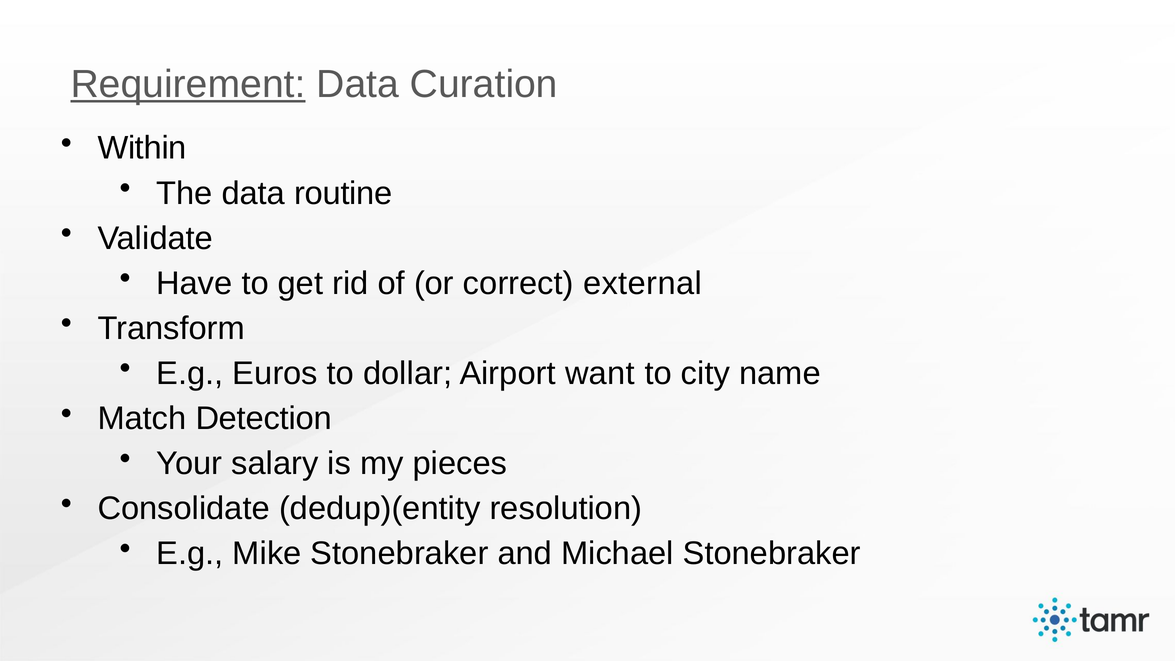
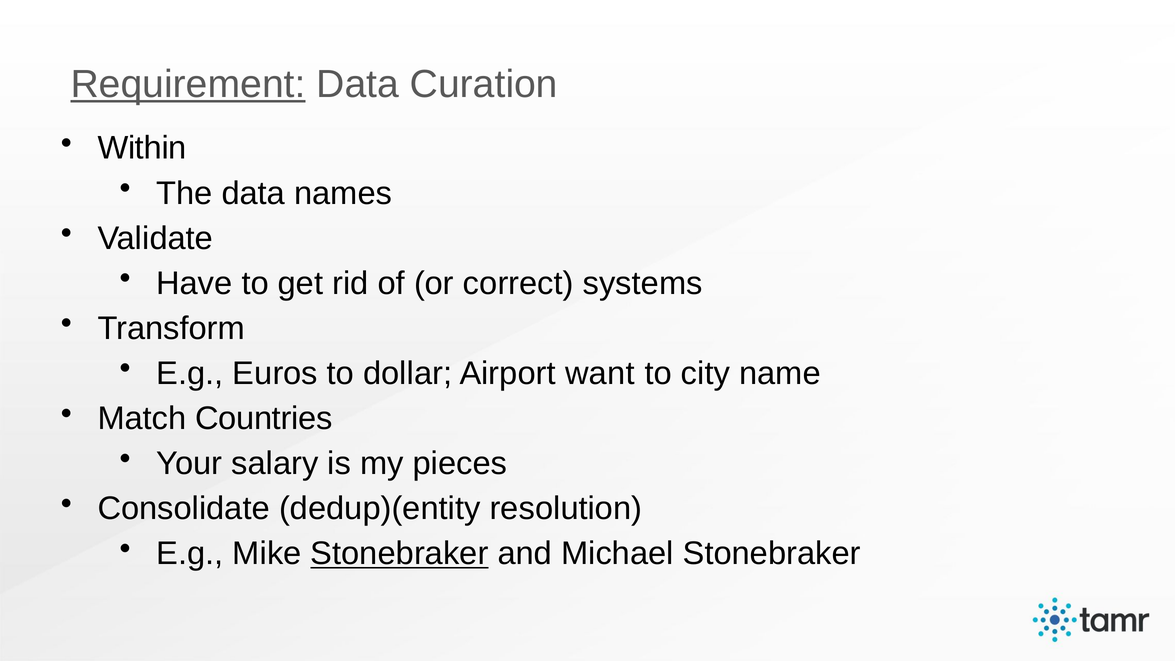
routine: routine -> names (343, 193)
external: external -> systems (643, 283)
Detection: Detection -> Countries (264, 419)
Stonebraker underline: none -> present (399, 554)
